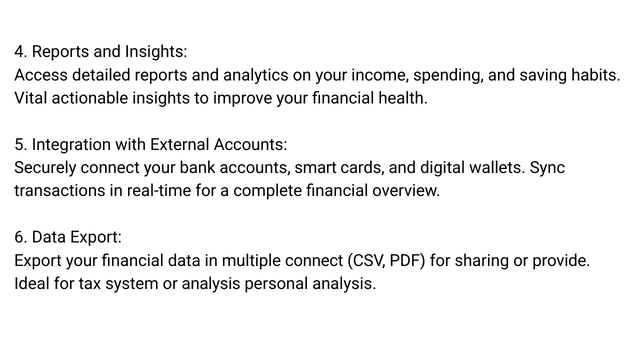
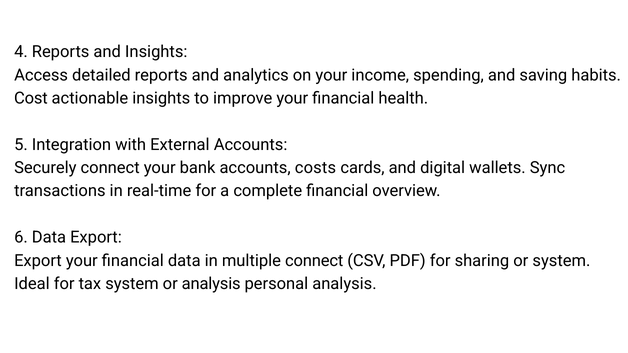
Vital: Vital -> Cost (31, 98)
smart: smart -> costs (315, 168)
or provide: provide -> system (561, 261)
